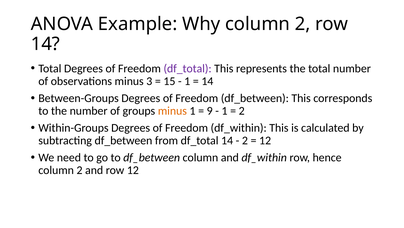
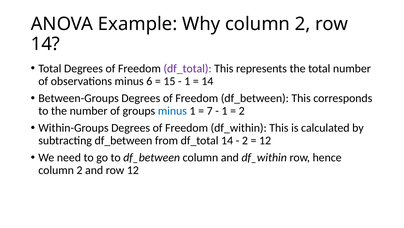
3: 3 -> 6 (149, 81)
minus colour: orange -> blue (172, 111)
9: 9 -> 7 (210, 111)
